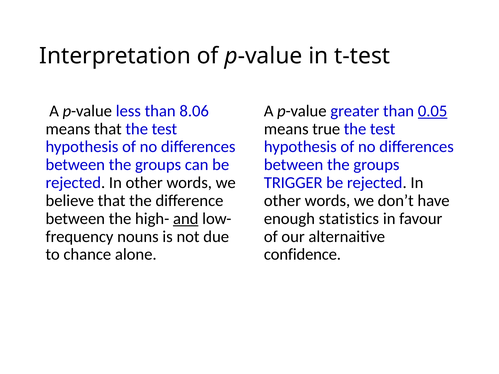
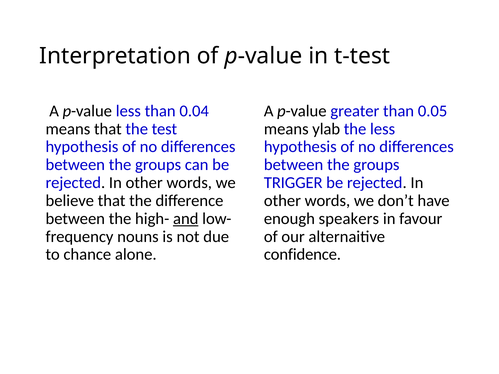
8.06: 8.06 -> 0.04 (194, 111)
0.05 underline: present -> none (433, 111)
true: true -> ylab (326, 129)
test: test -> less (383, 129)
statistics: statistics -> speakers (349, 219)
